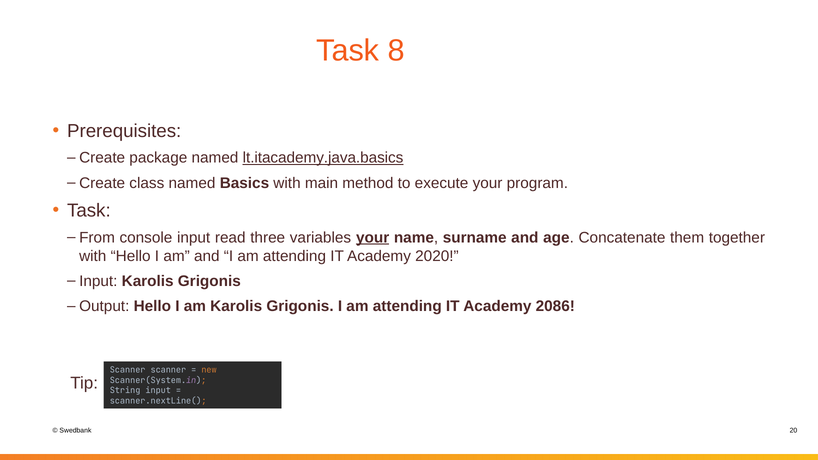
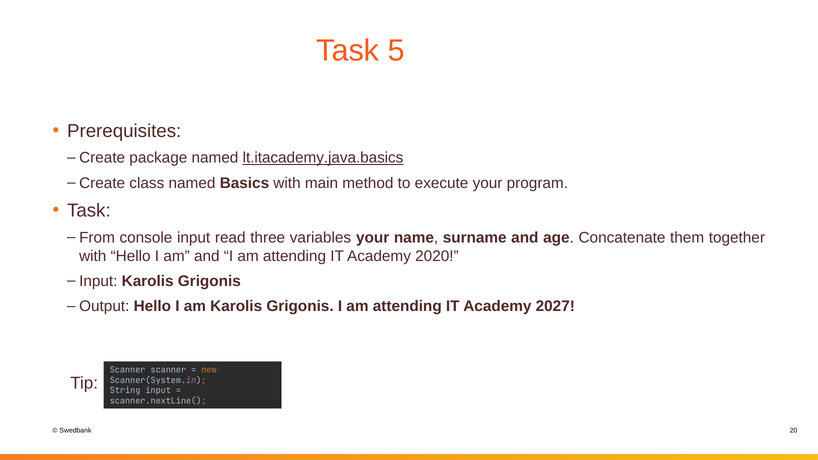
8: 8 -> 5 (396, 51)
your underline: present -> none (373, 238)
2086: 2086 -> 2027 (555, 306)
